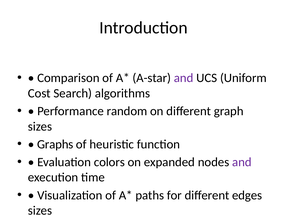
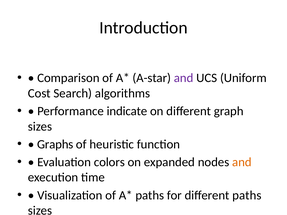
random: random -> indicate (127, 111)
and colour: purple -> orange (242, 162)
different edges: edges -> paths (247, 195)
